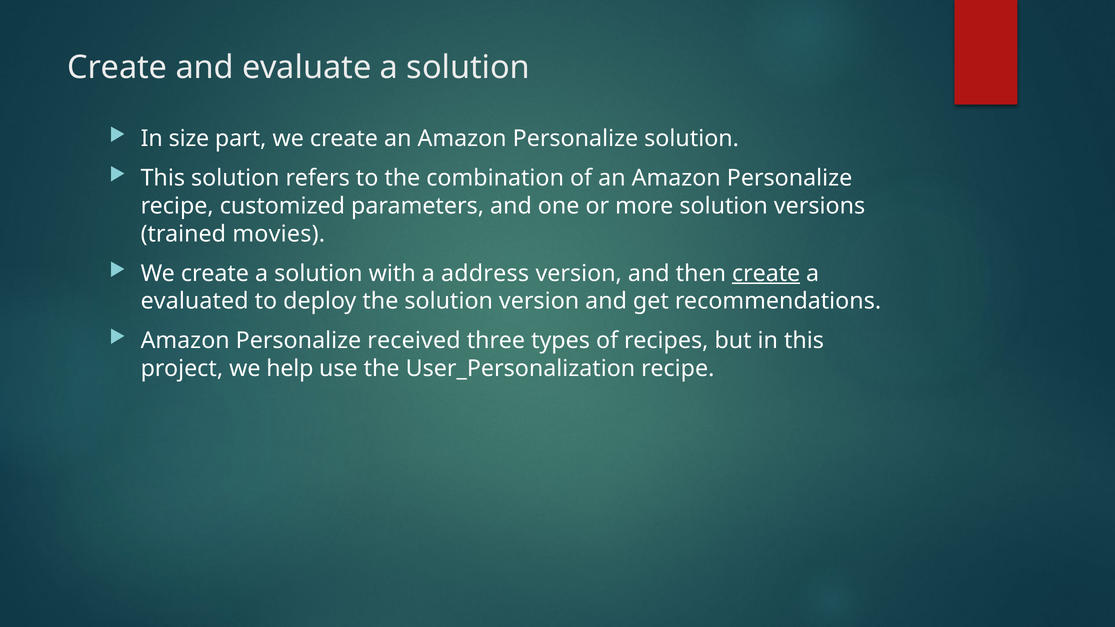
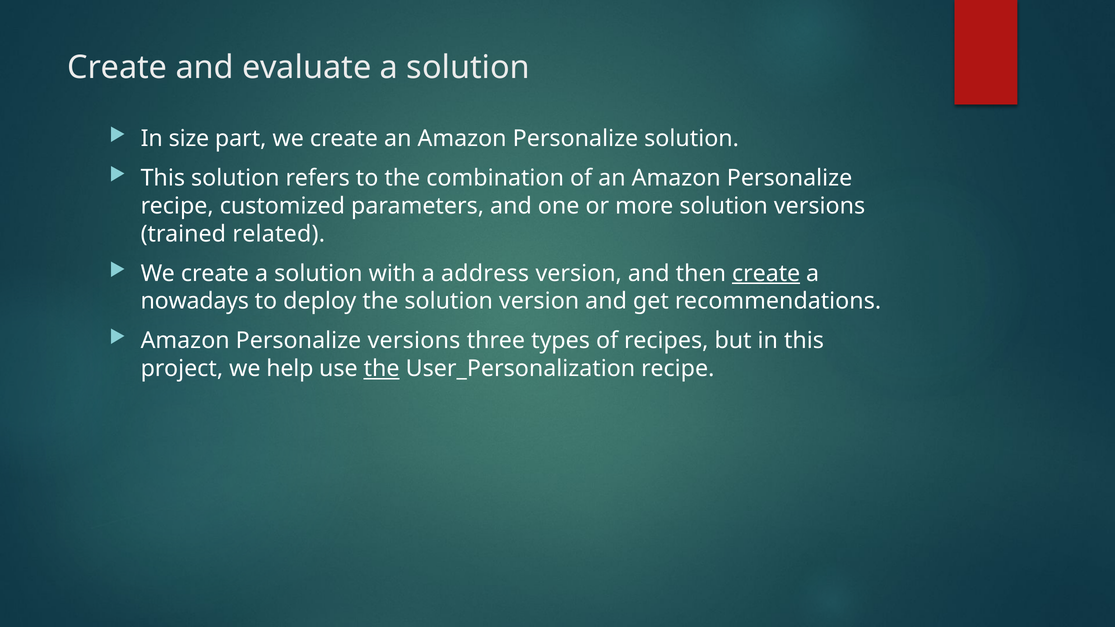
movies: movies -> related (279, 234)
evaluated: evaluated -> nowadays (195, 301)
Personalize received: received -> versions (414, 341)
the underline: none -> present (382, 369)
